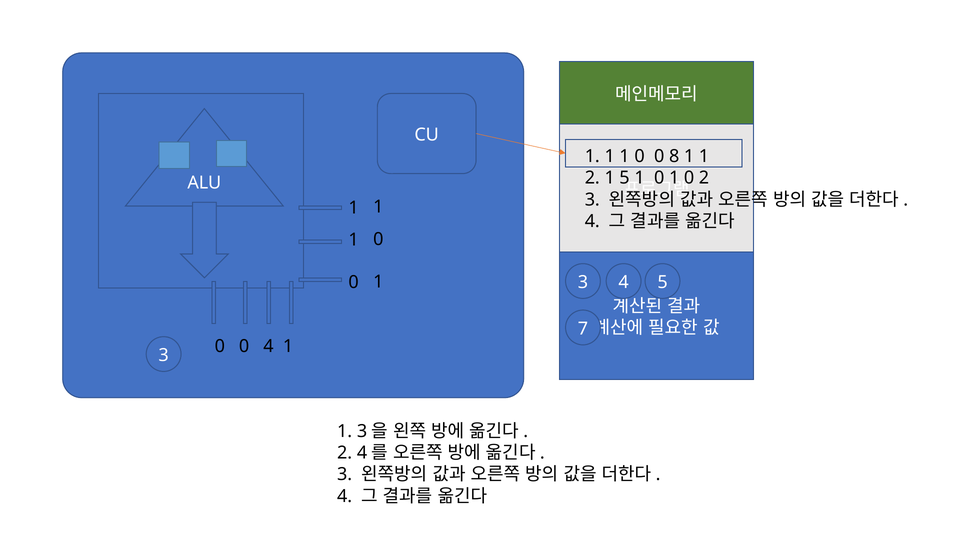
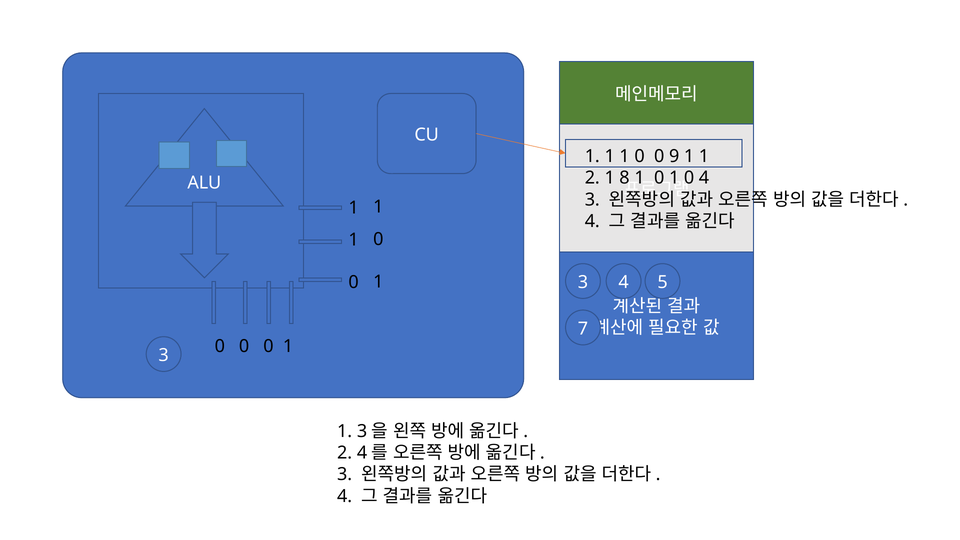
8: 8 -> 9 (674, 156)
1 5: 5 -> 8 (625, 178)
0 2: 2 -> 4 (704, 178)
0 0 4: 4 -> 0 (268, 347)
